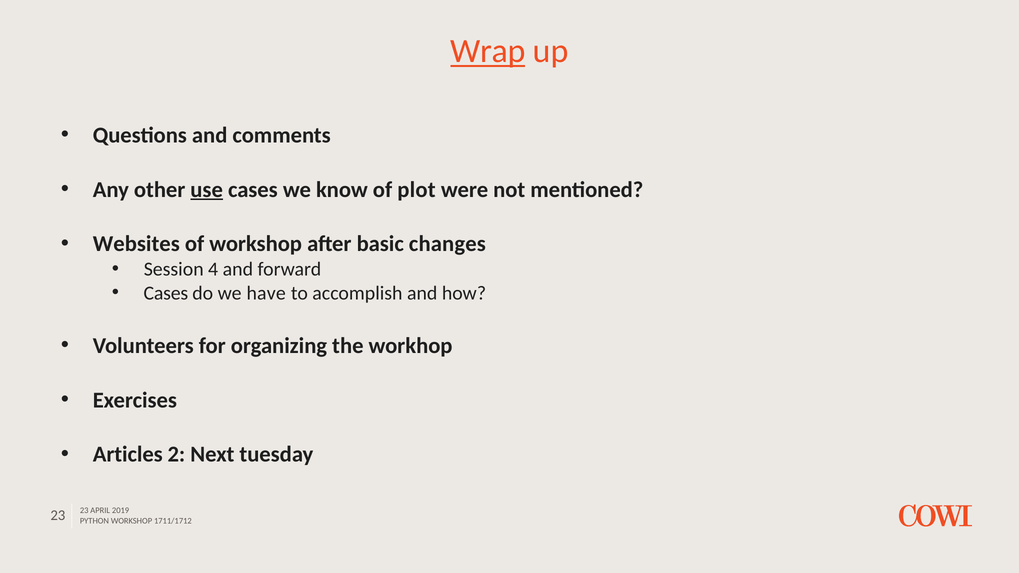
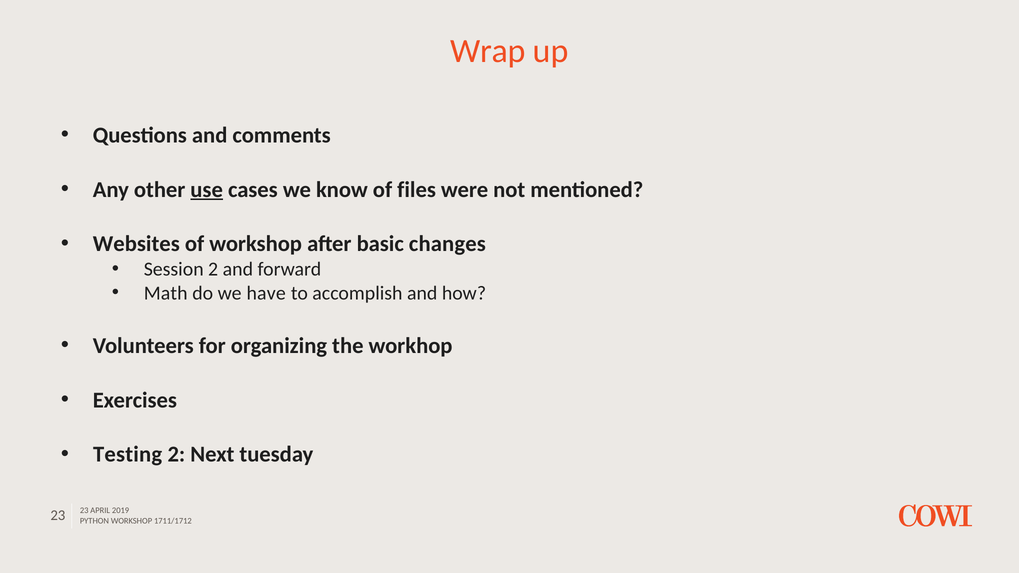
Wrap underline: present -> none (488, 51)
plot: plot -> files (417, 190)
Session 4: 4 -> 2 (213, 269)
Cases: Cases -> Math (166, 293)
Articles: Articles -> Testing (128, 455)
